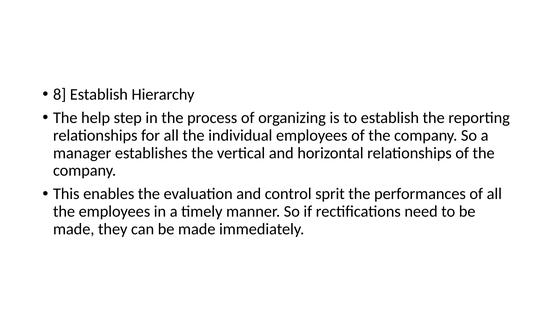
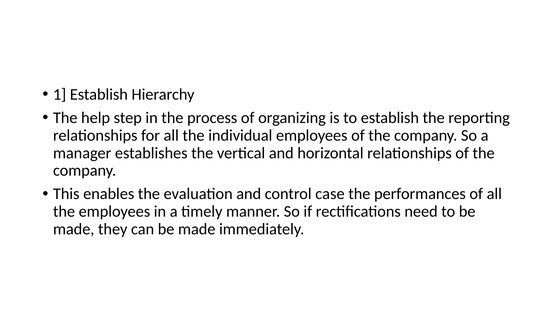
8: 8 -> 1 (60, 94)
sprit: sprit -> case (330, 194)
